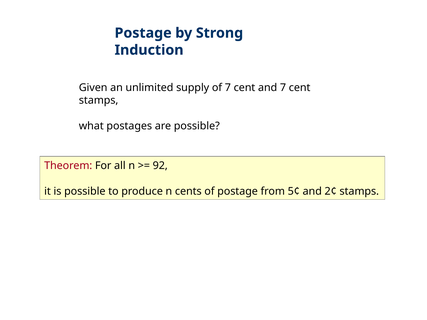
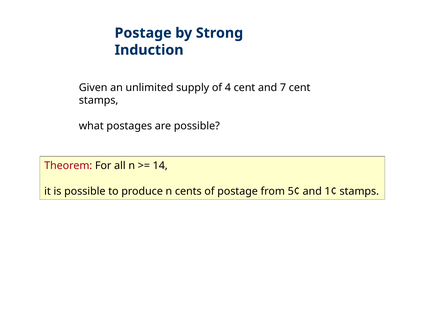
of 7: 7 -> 4 (228, 88)
92: 92 -> 14 (160, 166)
2¢: 2¢ -> 1¢ (331, 191)
